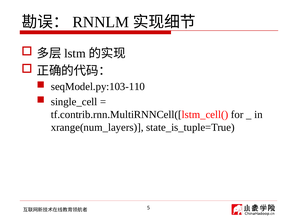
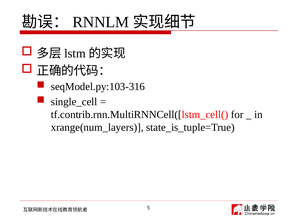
seqModel.py:103-110: seqModel.py:103-110 -> seqModel.py:103-316 (98, 87)
